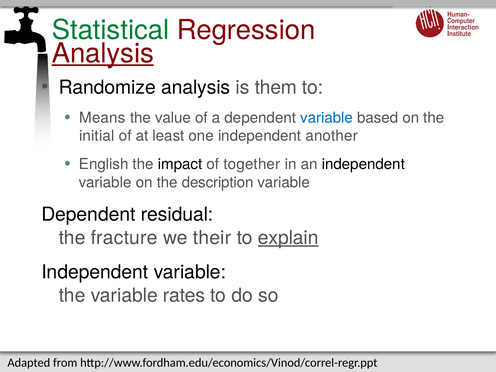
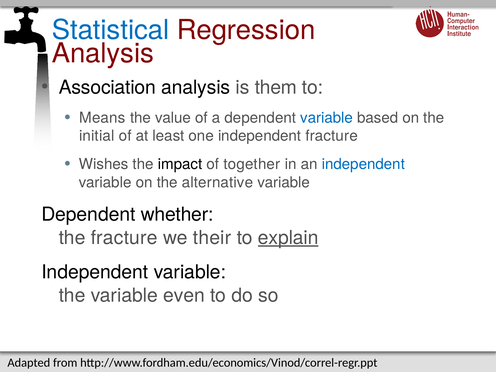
Statistical colour: green -> blue (110, 30)
Analysis underline: present -> none (103, 53)
Randomize: Randomize -> Association (107, 87)
independent another: another -> fracture (332, 136)
English: English -> Wishes (104, 164)
independent colour: black -> blue (363, 164)
description: description -> alternative (217, 182)
residual: residual -> whether (177, 215)
rates: rates -> even (184, 295)
